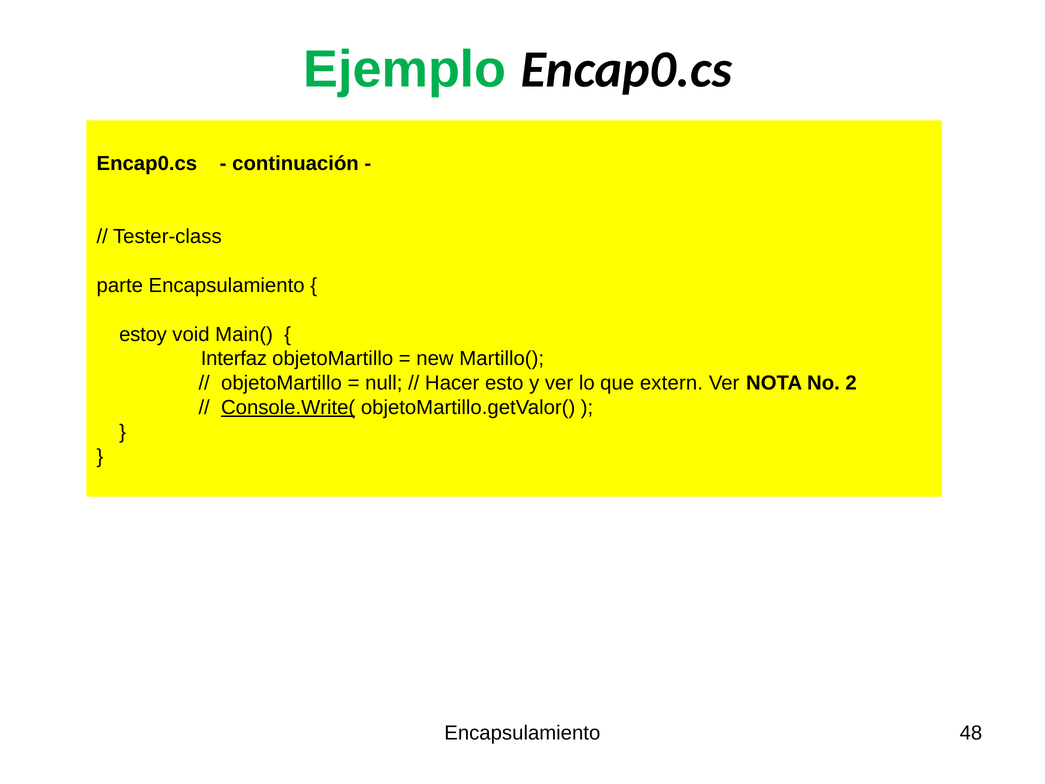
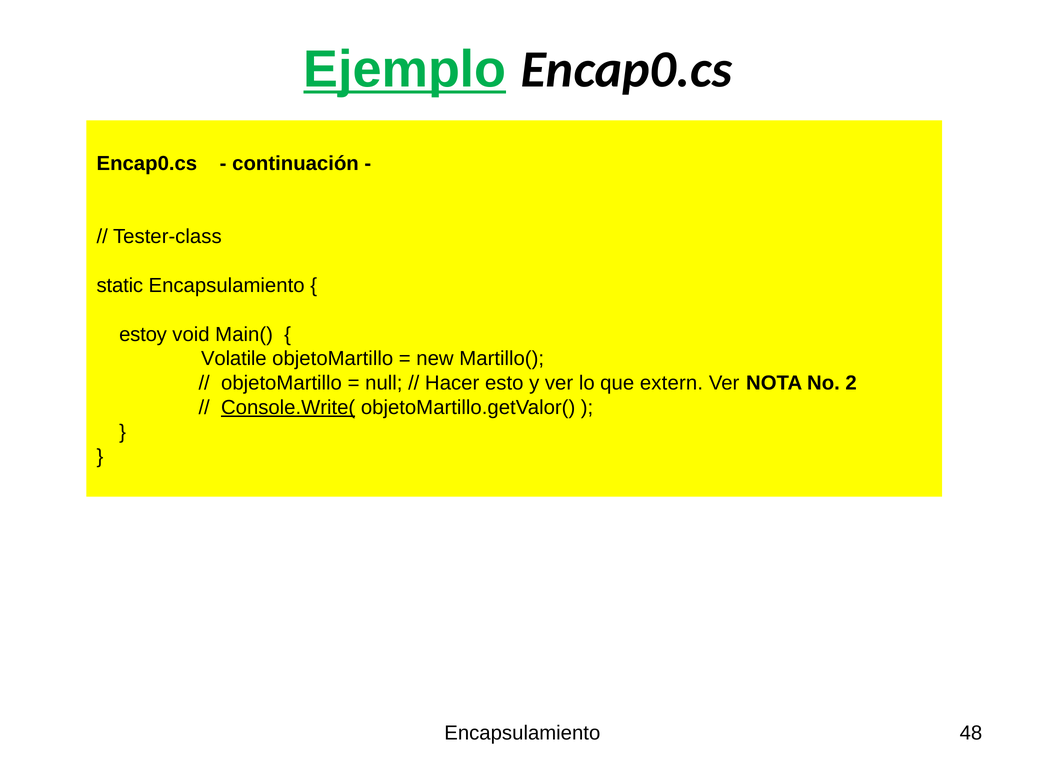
Ejemplo underline: none -> present (405, 70)
parte: parte -> static (120, 285)
Interfaz: Interfaz -> Volatile (234, 359)
